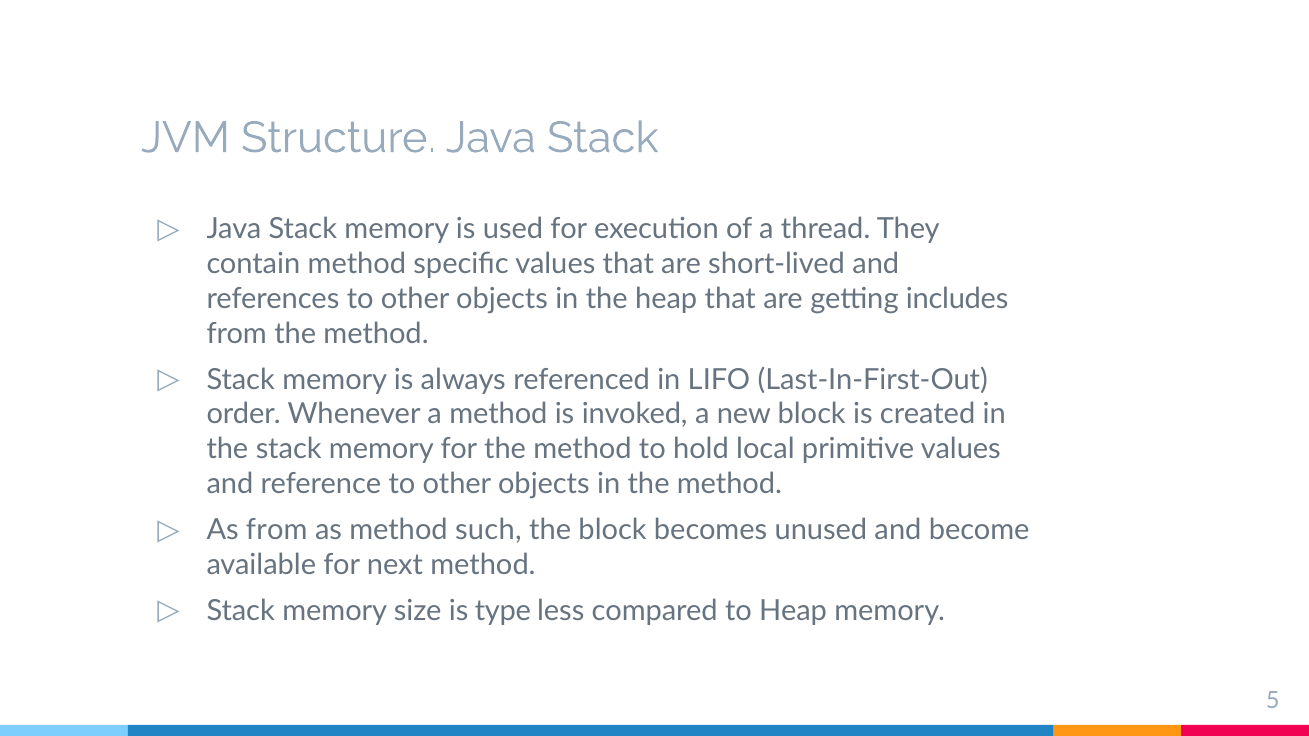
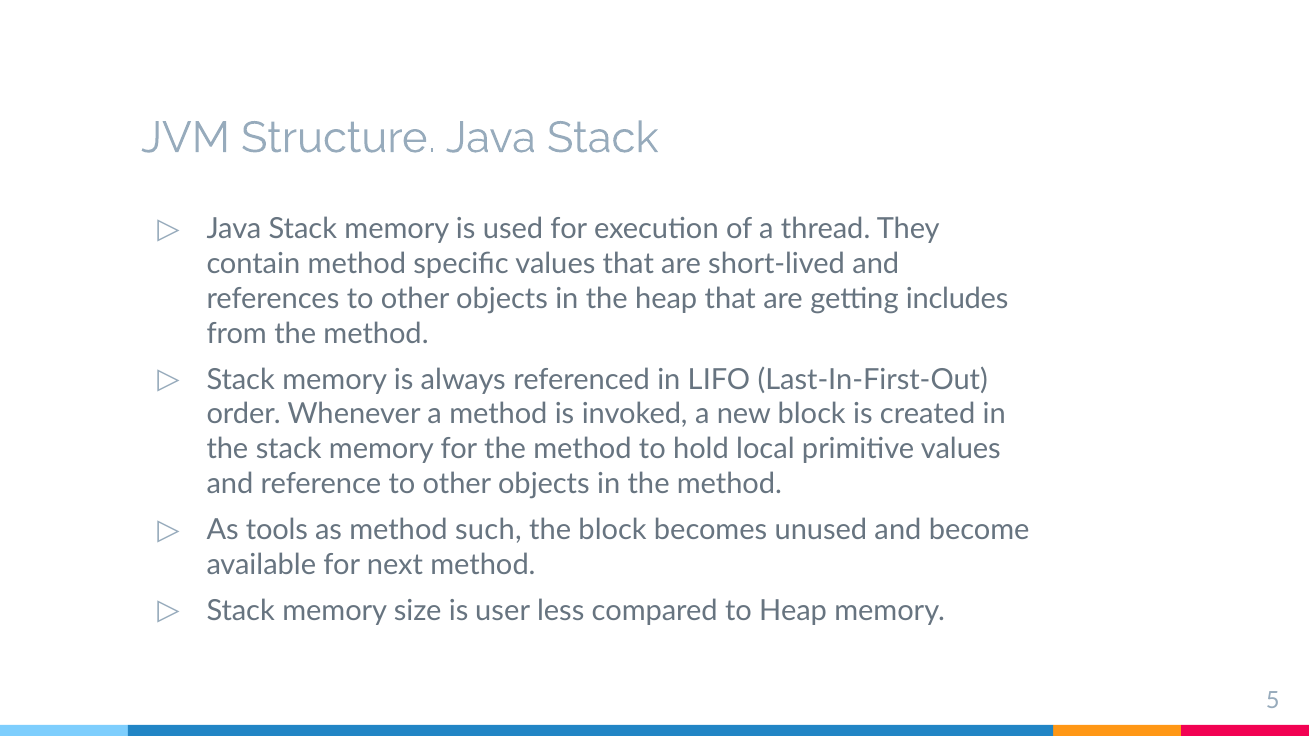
As from: from -> tools (277, 530)
type: type -> user (503, 611)
